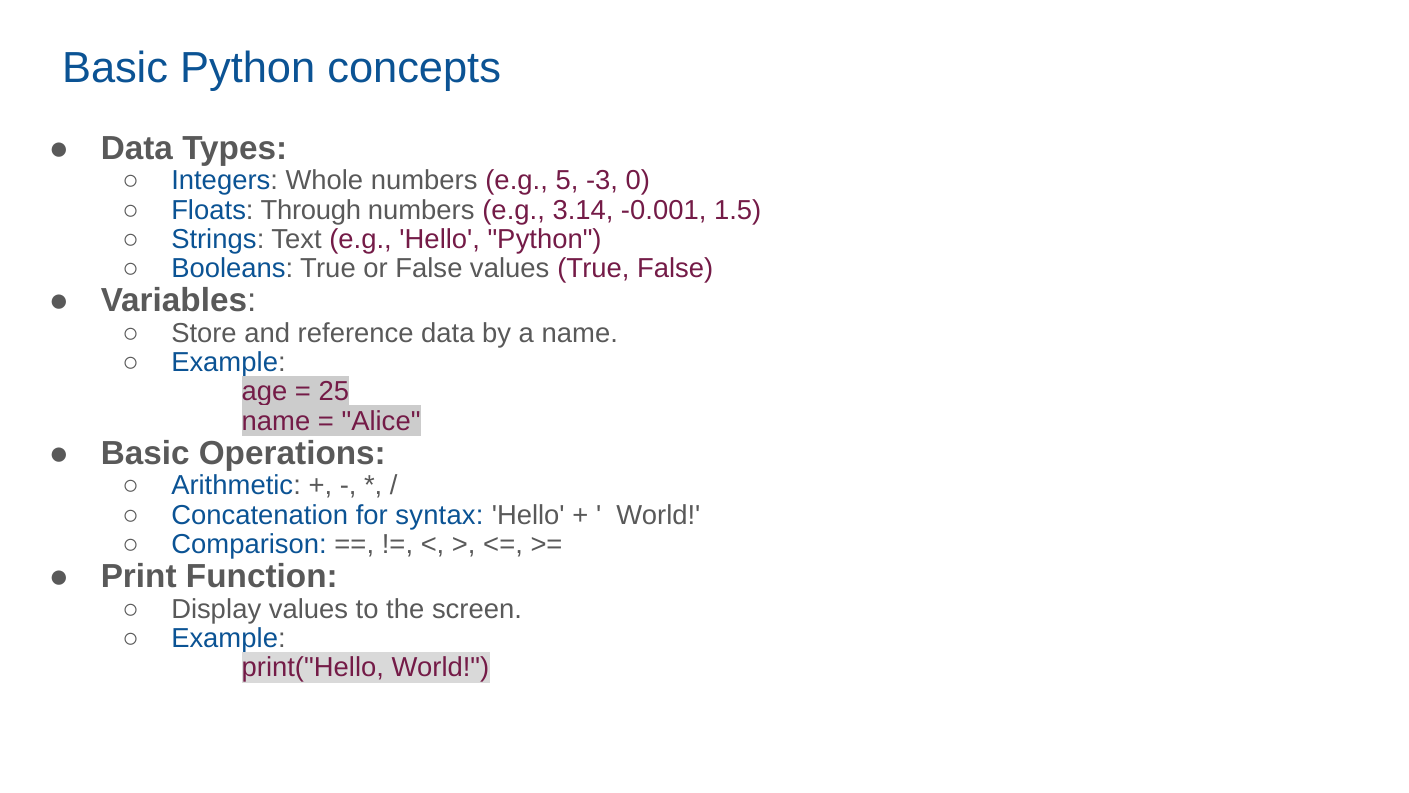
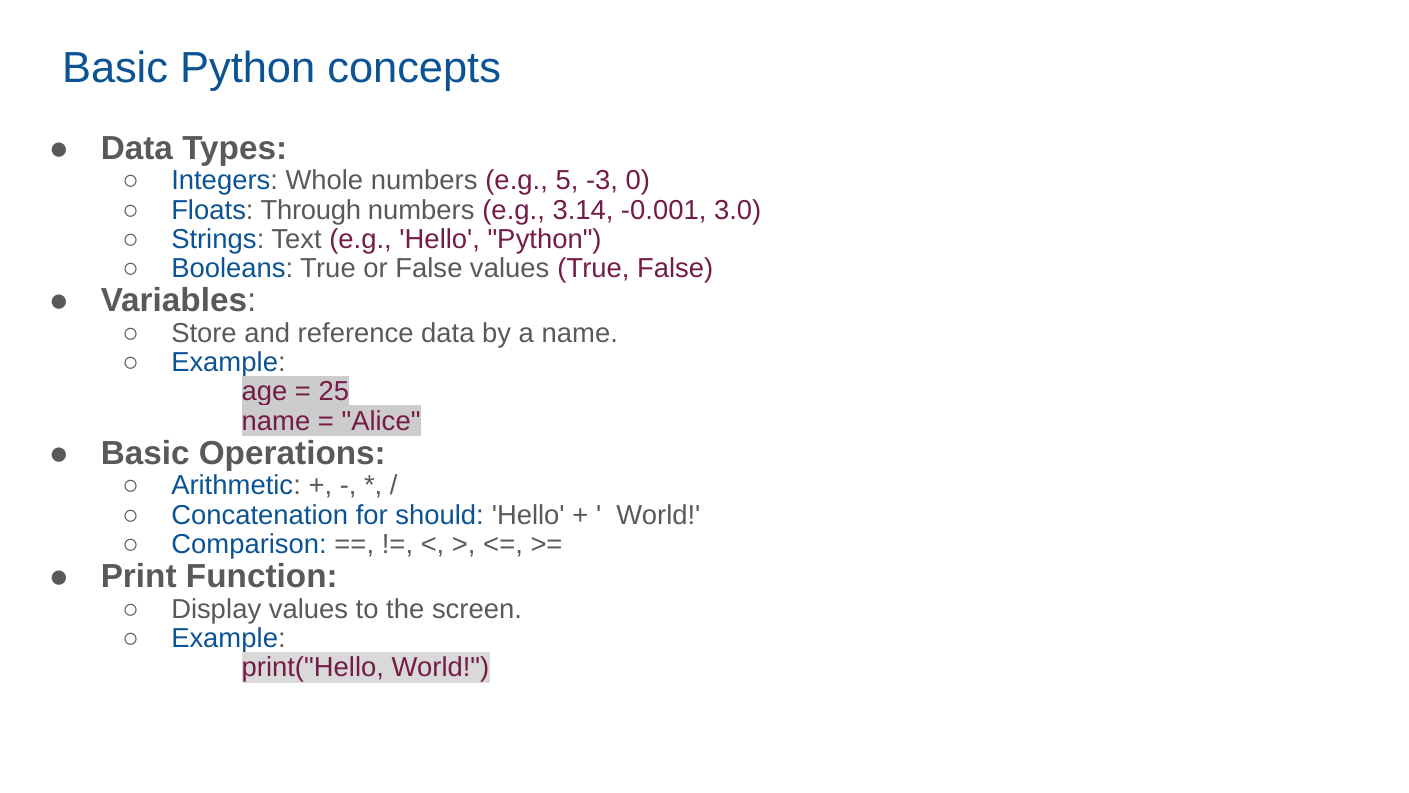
1.5: 1.5 -> 3.0 (738, 210)
syntax: syntax -> should (440, 515)
